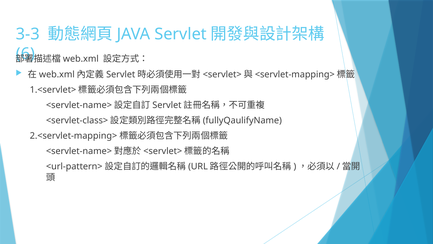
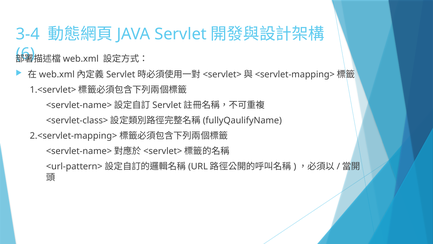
3-3: 3-3 -> 3-4 (28, 34)
